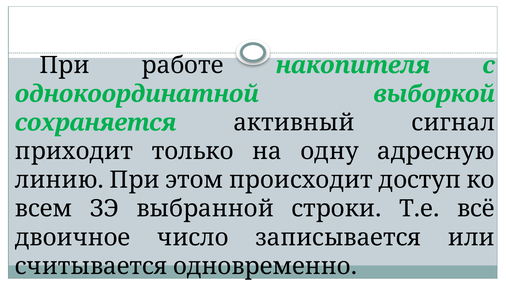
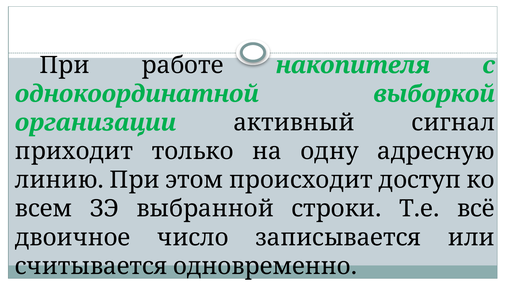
сохраняется: сохраняется -> организации (96, 123)
